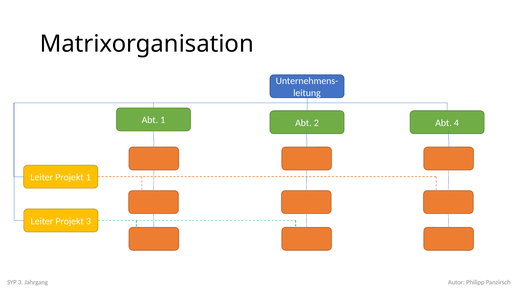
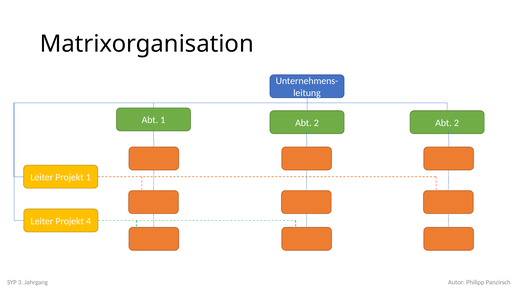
2 Abt 4: 4 -> 2 (456, 123)
Projekt 3: 3 -> 4 (89, 221)
